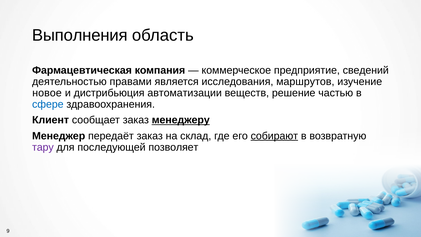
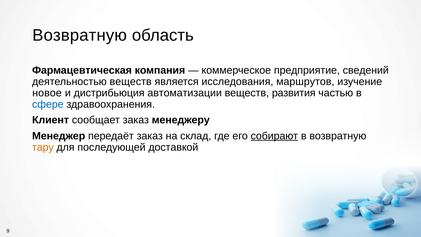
Выполнения: Выполнения -> Возвратную (80, 35)
деятельностью правами: правами -> веществ (131, 82)
решение: решение -> развития (294, 93)
менеджеру underline: present -> none (181, 120)
тару colour: purple -> orange (43, 147)
позволяет: позволяет -> доставкой (173, 147)
